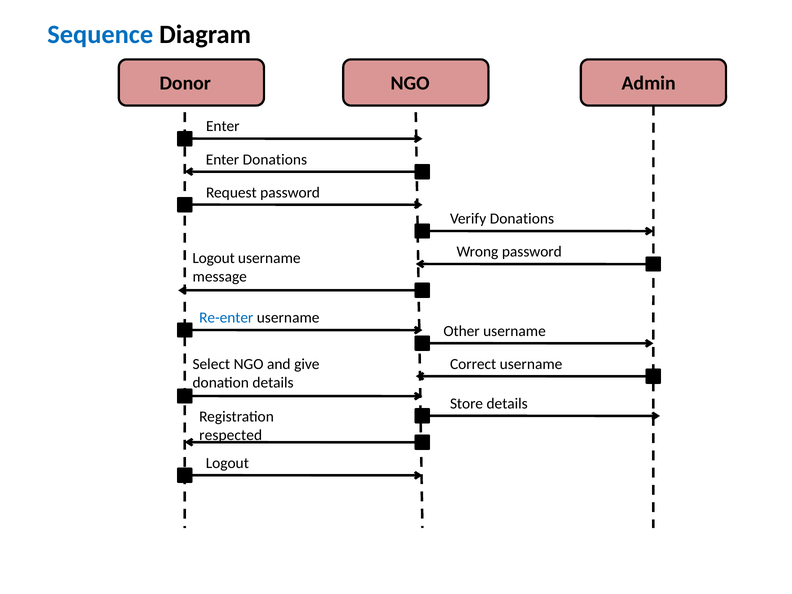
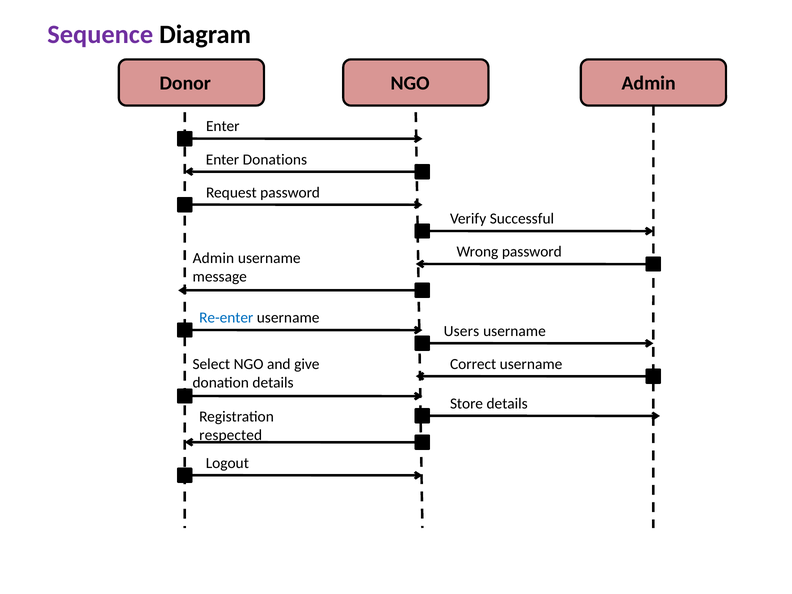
Sequence colour: blue -> purple (100, 35)
Verify Donations: Donations -> Successful (522, 219)
Logout: Logout -> Admin (213, 258)
Other: Other -> Users (461, 331)
